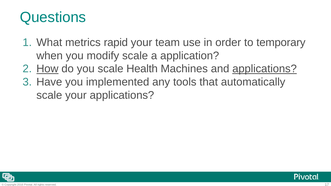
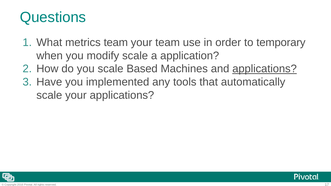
metrics rapid: rapid -> team (116, 42)
How underline: present -> none (47, 69)
Health: Health -> Based (142, 69)
